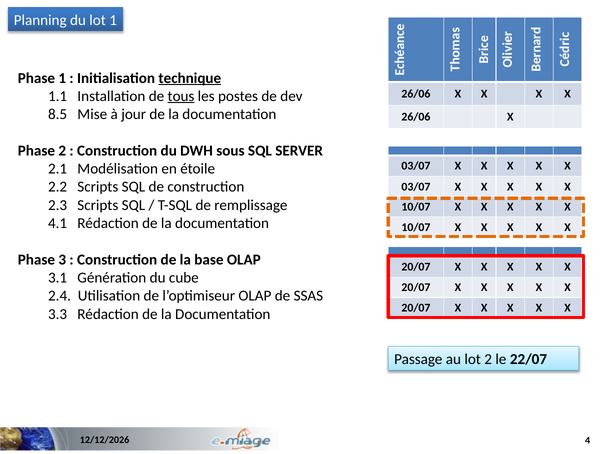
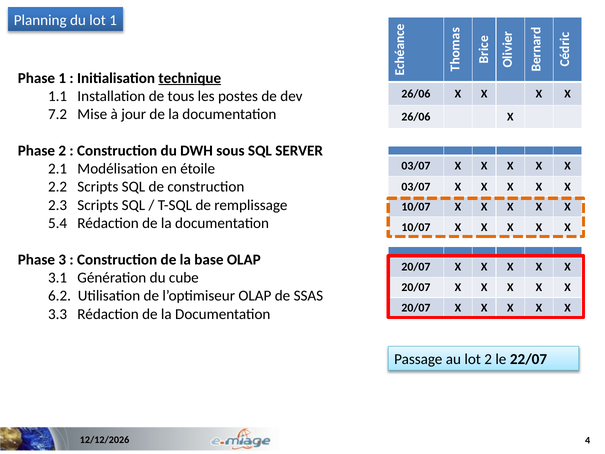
tous underline: present -> none (181, 96)
8.5: 8.5 -> 7.2 (58, 114)
4.1: 4.1 -> 5.4 (58, 223)
2.4: 2.4 -> 6.2 (60, 296)
